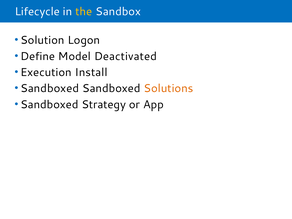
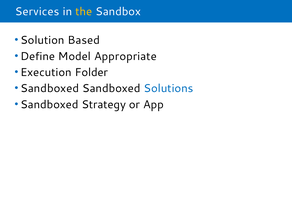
Lifecycle: Lifecycle -> Services (37, 12)
Logon: Logon -> Based (84, 40)
Deactivated: Deactivated -> Appropriate (125, 56)
Install: Install -> Folder (91, 72)
Solutions colour: orange -> blue (168, 88)
